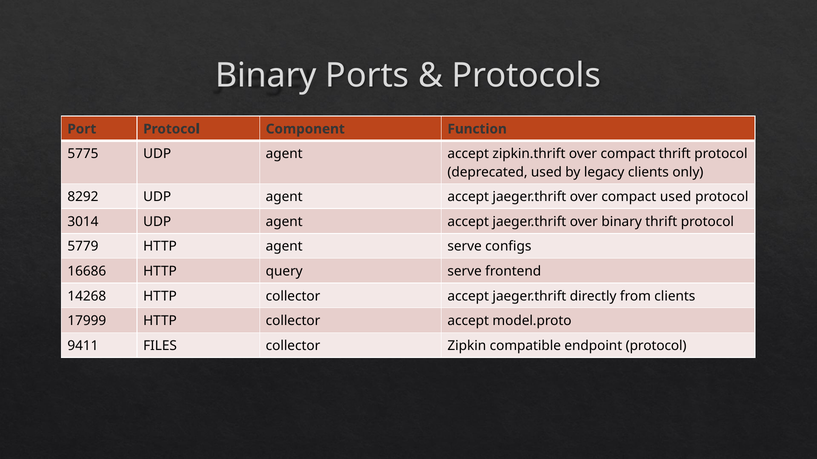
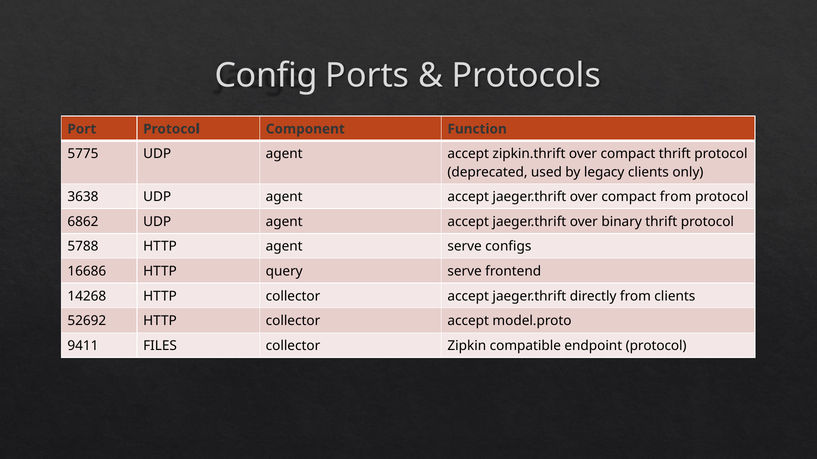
Binary: Binary -> Config (266, 76)
8292: 8292 -> 3638 (83, 197)
compact used: used -> from (676, 197)
3014: 3014 -> 6862 (83, 222)
5779: 5779 -> 5788 (83, 247)
17999: 17999 -> 52692 (87, 321)
